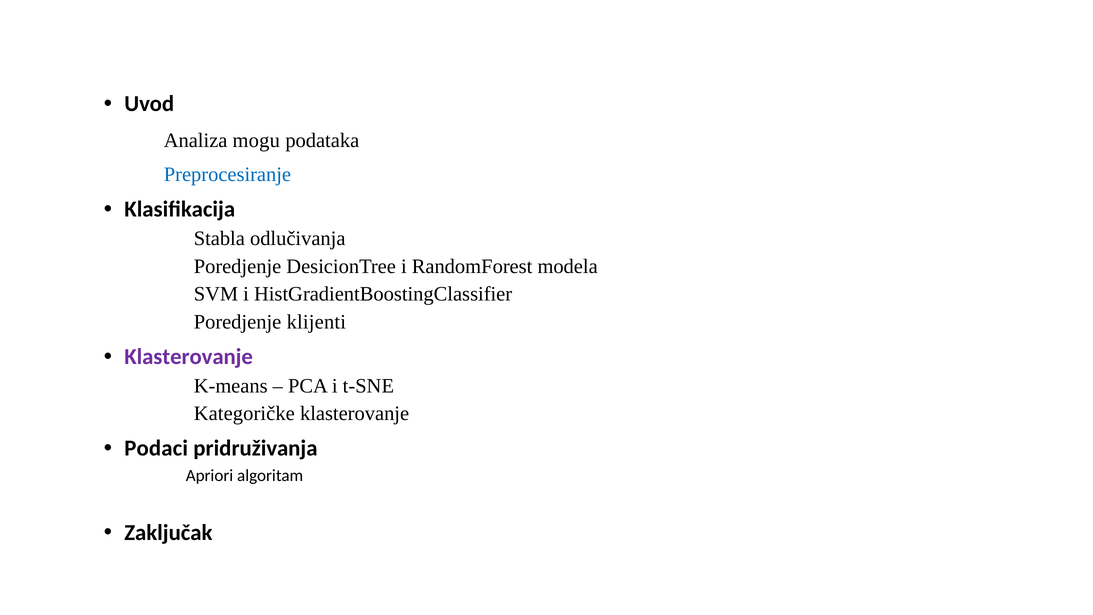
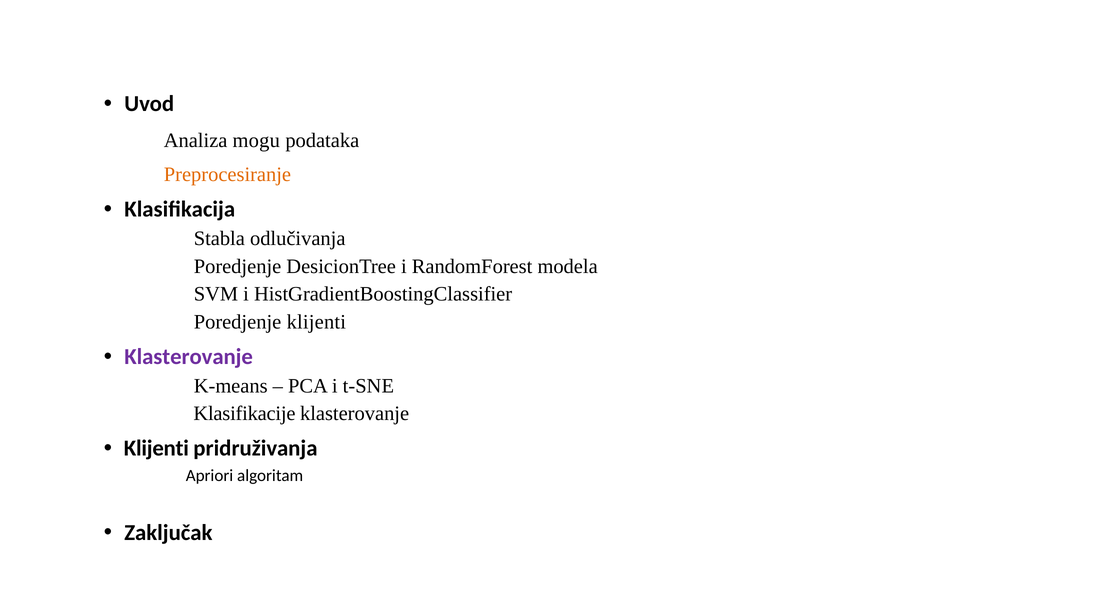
Preprocesiranje colour: blue -> orange (227, 175)
Kategoričke: Kategoričke -> Klasifikacije (244, 413)
Podaci: Podaci -> Klijenti (156, 448)
